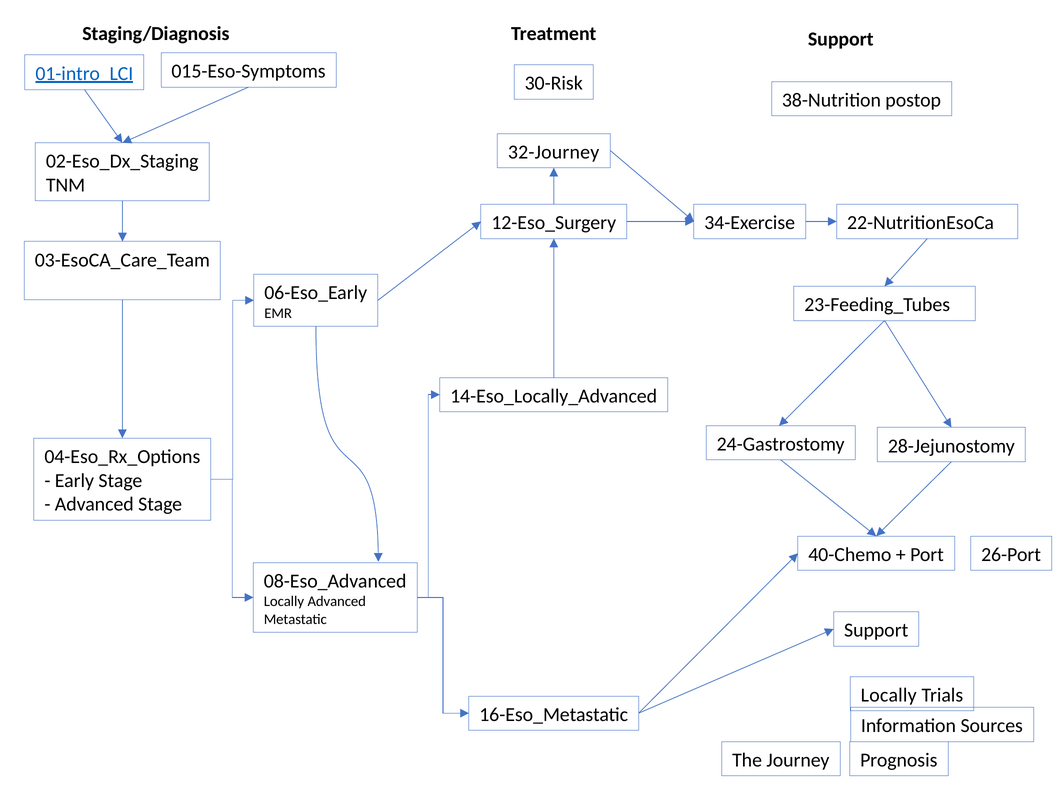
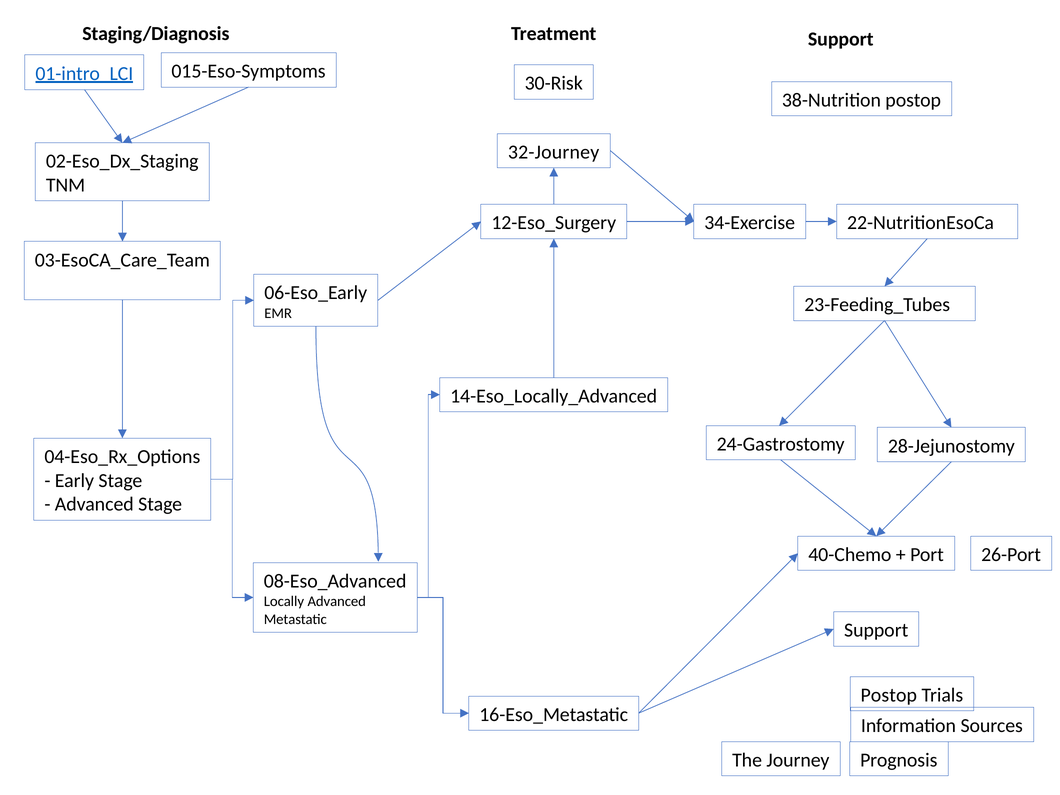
Locally: Locally -> Postop (889, 695)
